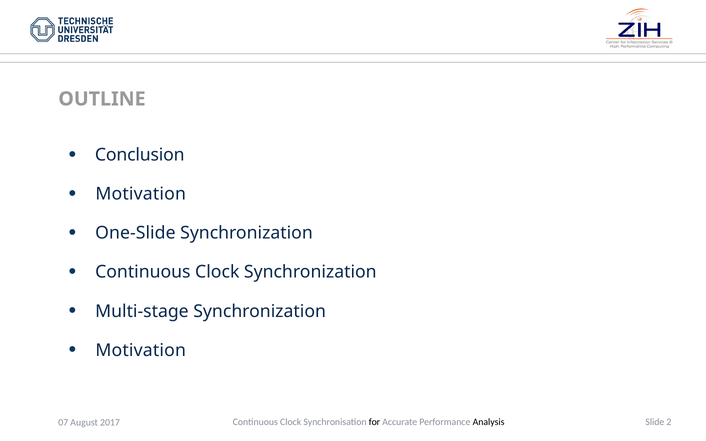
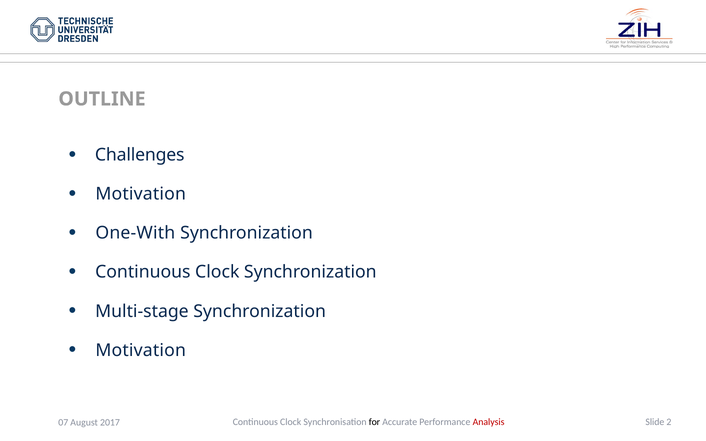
Conclusion: Conclusion -> Challenges (140, 155)
One-Slide: One-Slide -> One-With (135, 233)
Analysis colour: black -> red (489, 423)
